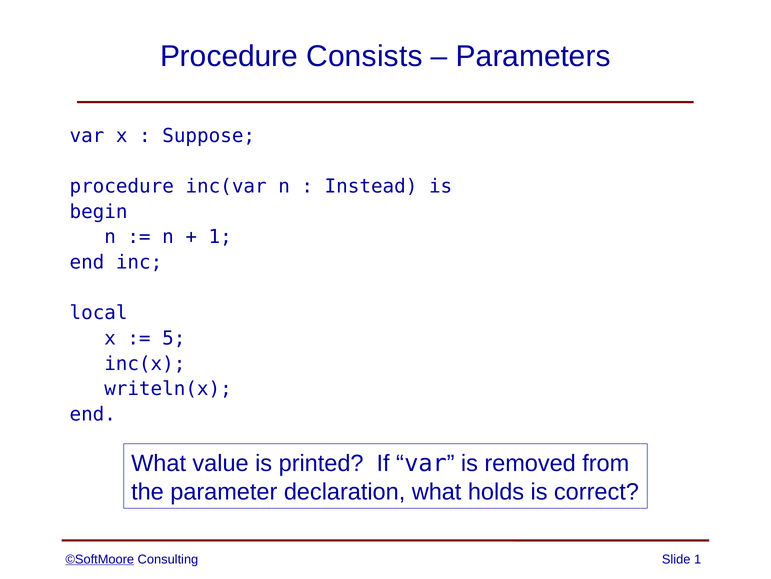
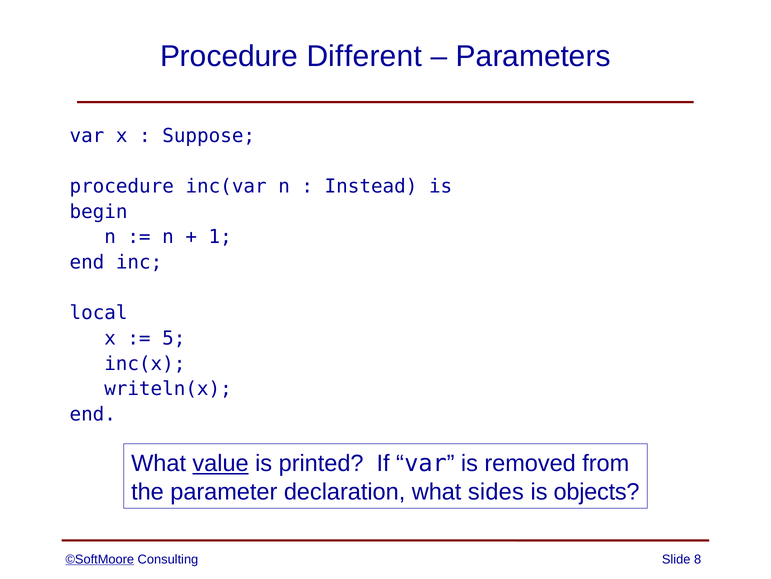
Consists: Consists -> Different (364, 56)
value underline: none -> present (221, 463)
holds: holds -> sides (496, 491)
correct: correct -> objects (597, 491)
Slide 1: 1 -> 8 (698, 559)
